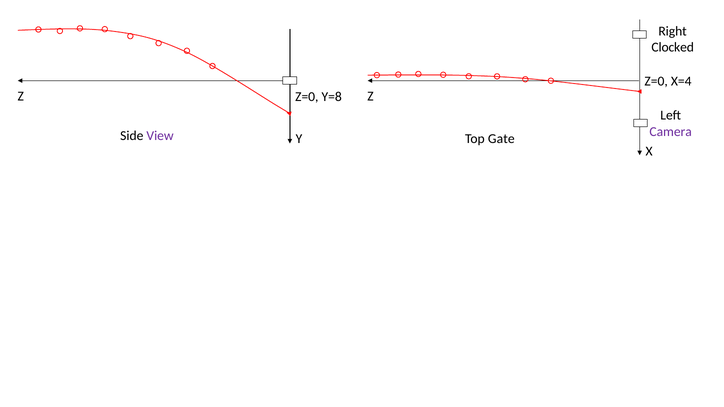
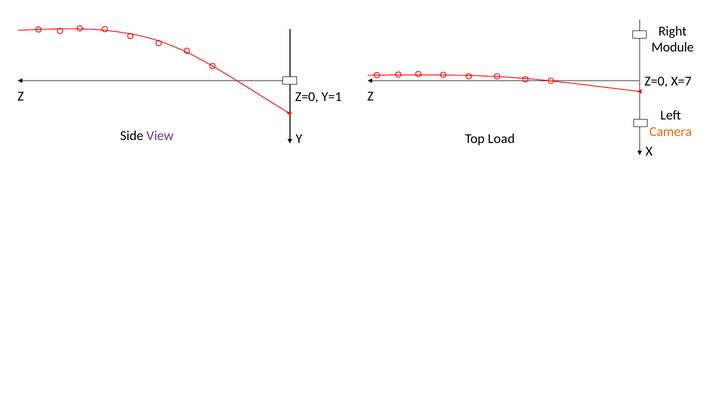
Clocked: Clocked -> Module (673, 47)
X=4: X=4 -> X=7 (681, 81)
Y=8: Y=8 -> Y=1 (332, 97)
Camera colour: purple -> orange (671, 132)
Gate: Gate -> Load (501, 139)
